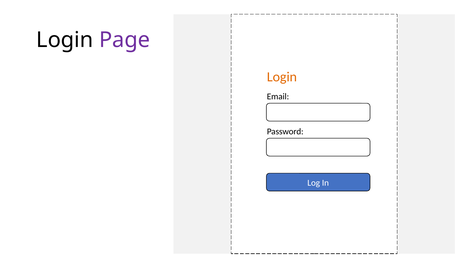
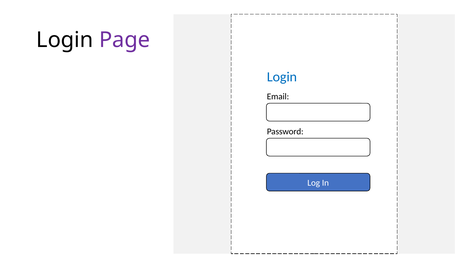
Login colour: orange -> blue (282, 77)
